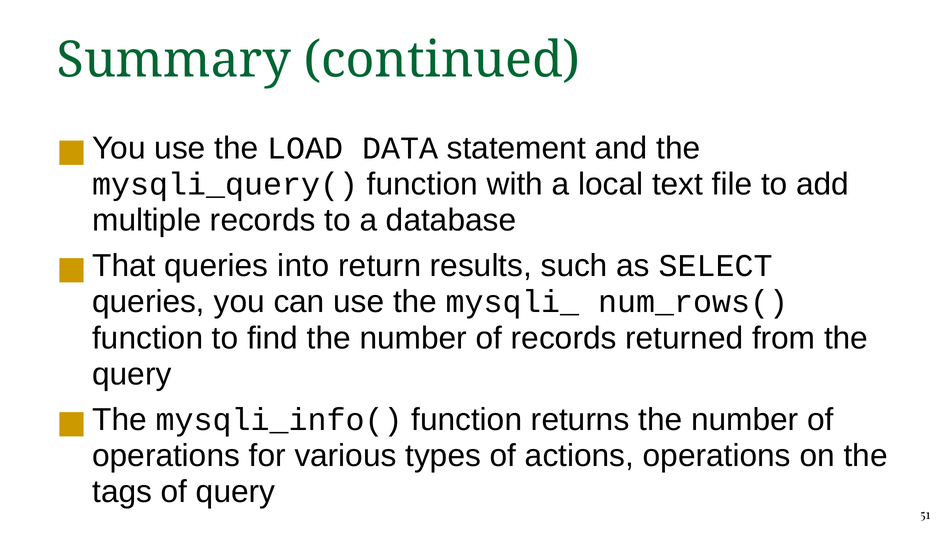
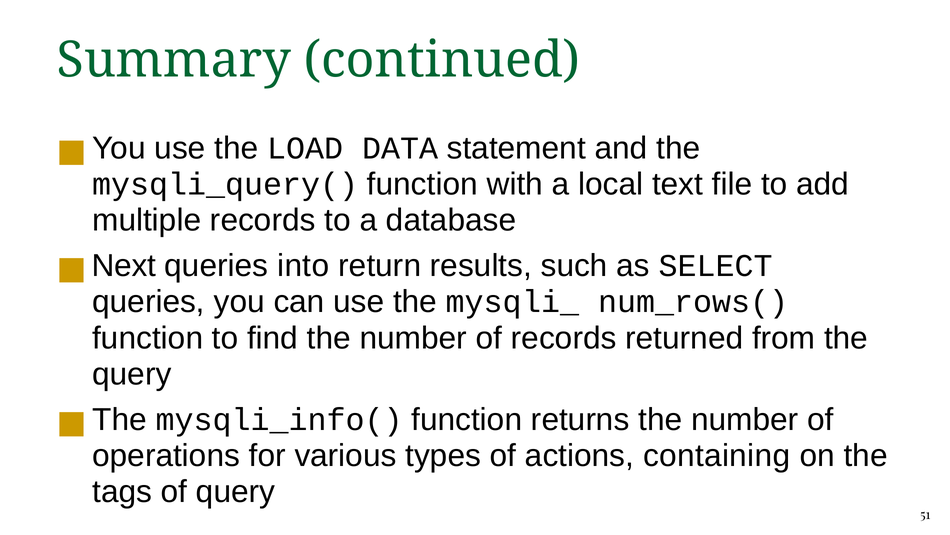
That: That -> Next (124, 265)
actions operations: operations -> containing (717, 455)
